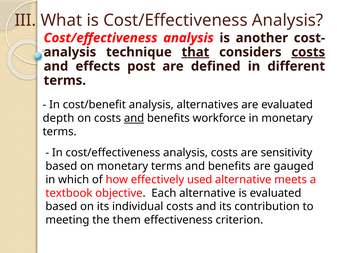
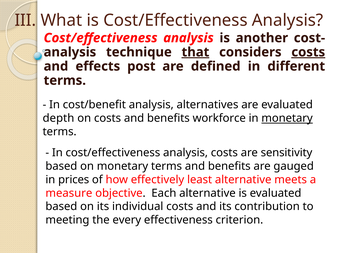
and underline: present -> none (134, 118)
monetary underline: none -> present (287, 118)
which: which -> prices (74, 179)
used: used -> least (200, 179)
textbook: textbook -> measure (69, 193)
them: them -> every (127, 220)
